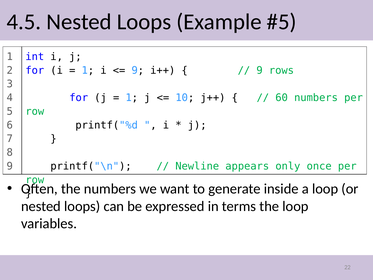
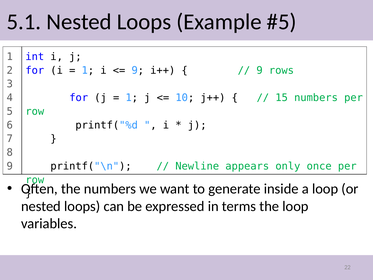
4.5: 4.5 -> 5.1 (24, 22)
60: 60 -> 15 (282, 98)
